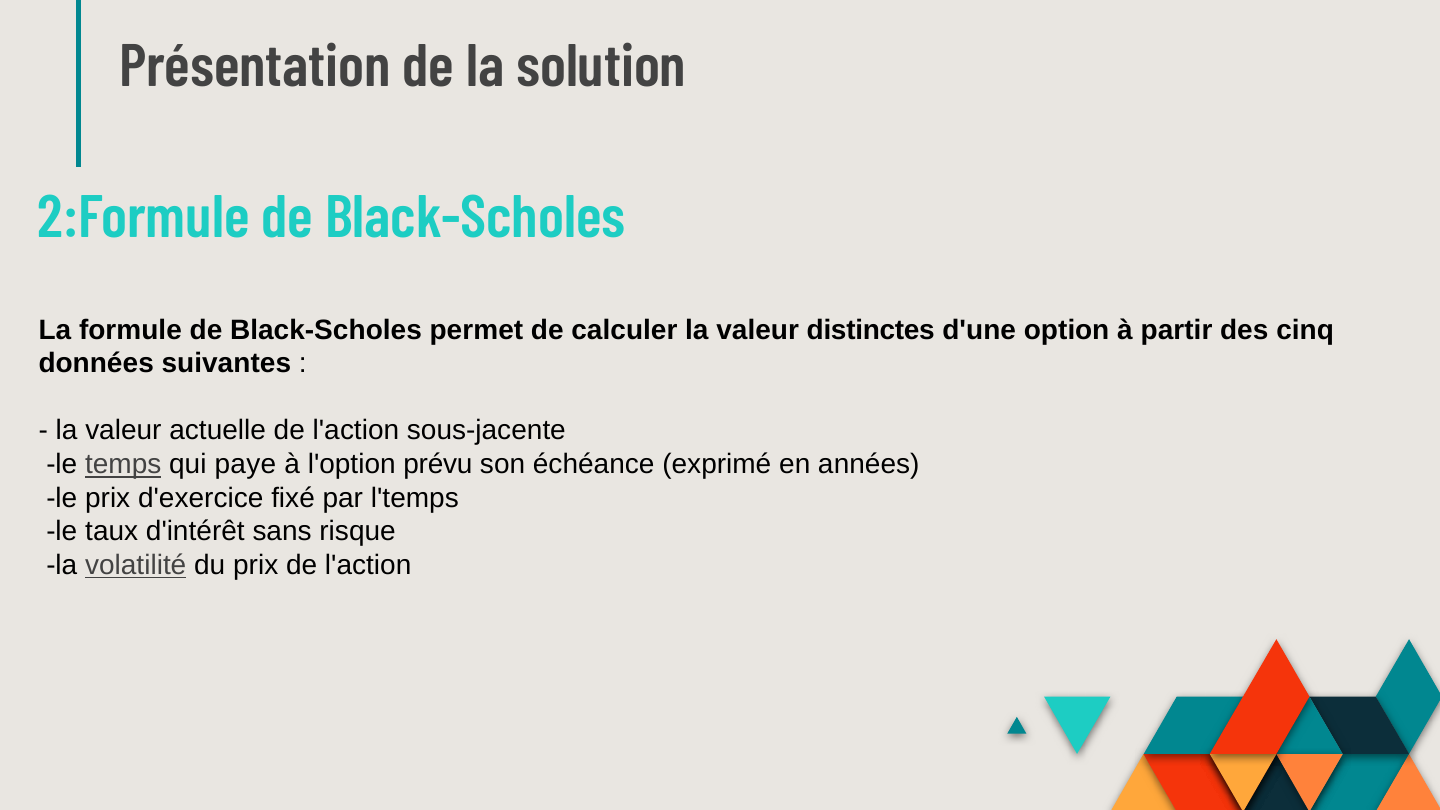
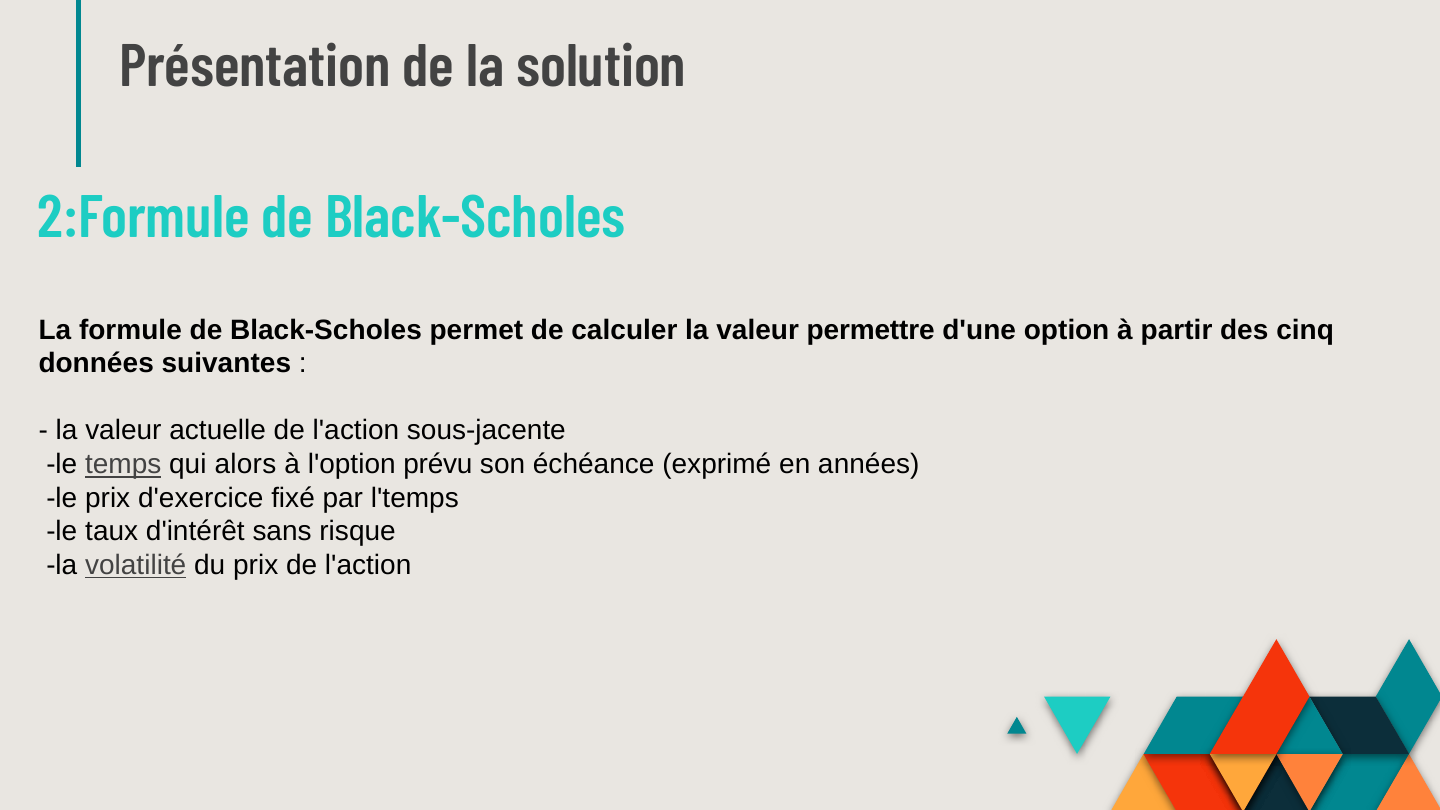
distinctes: distinctes -> permettre (871, 330)
paye: paye -> alors (245, 464)
